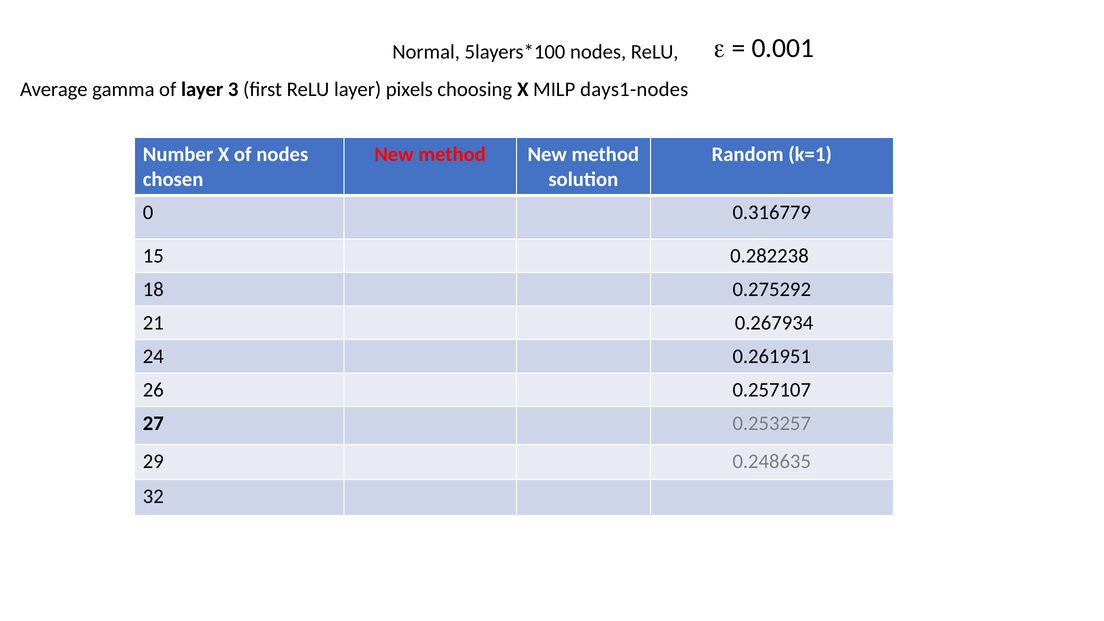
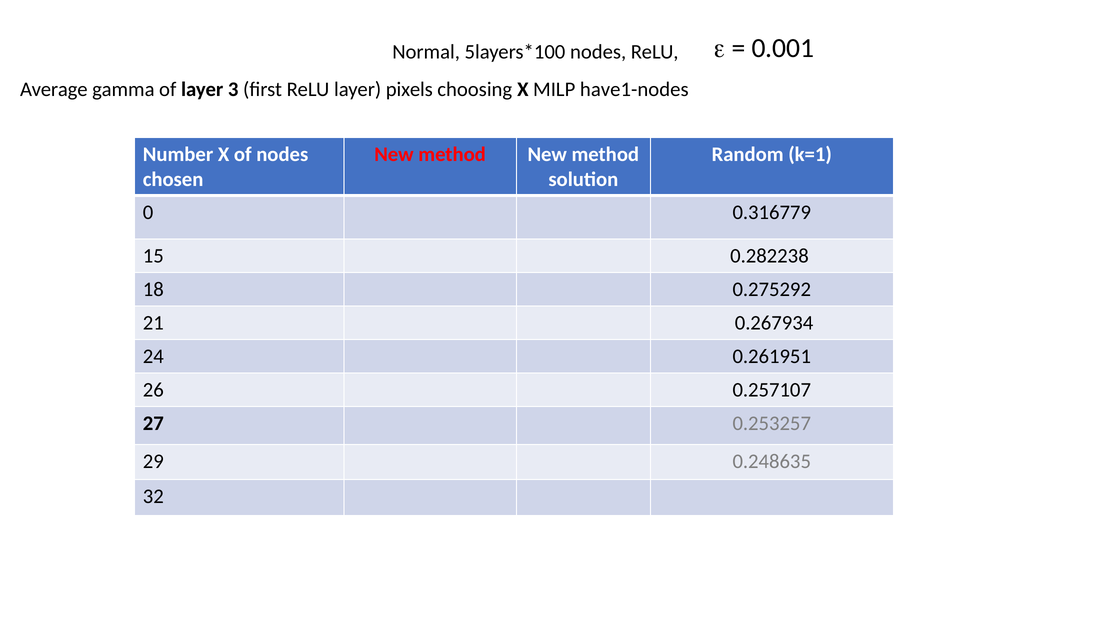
days1-nodes: days1-nodes -> have1-nodes (634, 90)
